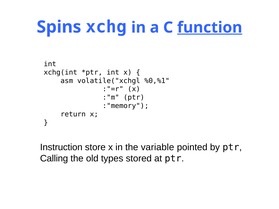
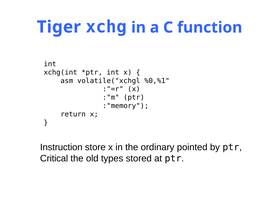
Spins: Spins -> Tiger (59, 27)
function underline: present -> none (210, 28)
variable: variable -> ordinary (158, 147)
Calling: Calling -> Critical (54, 159)
